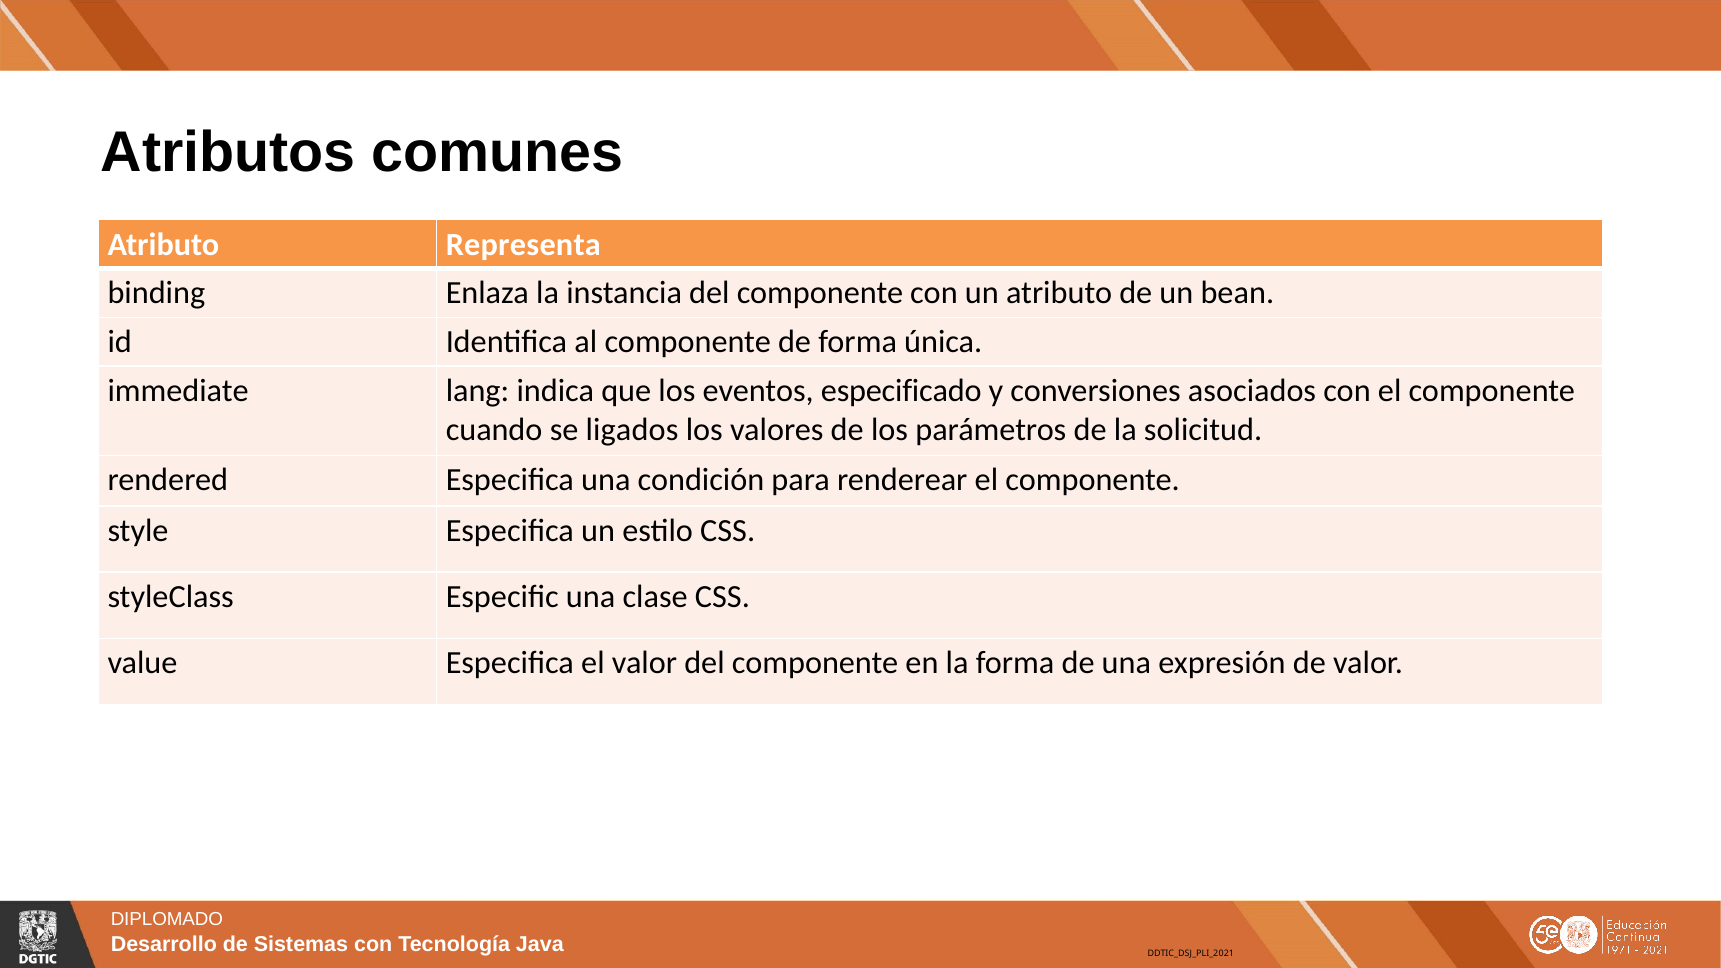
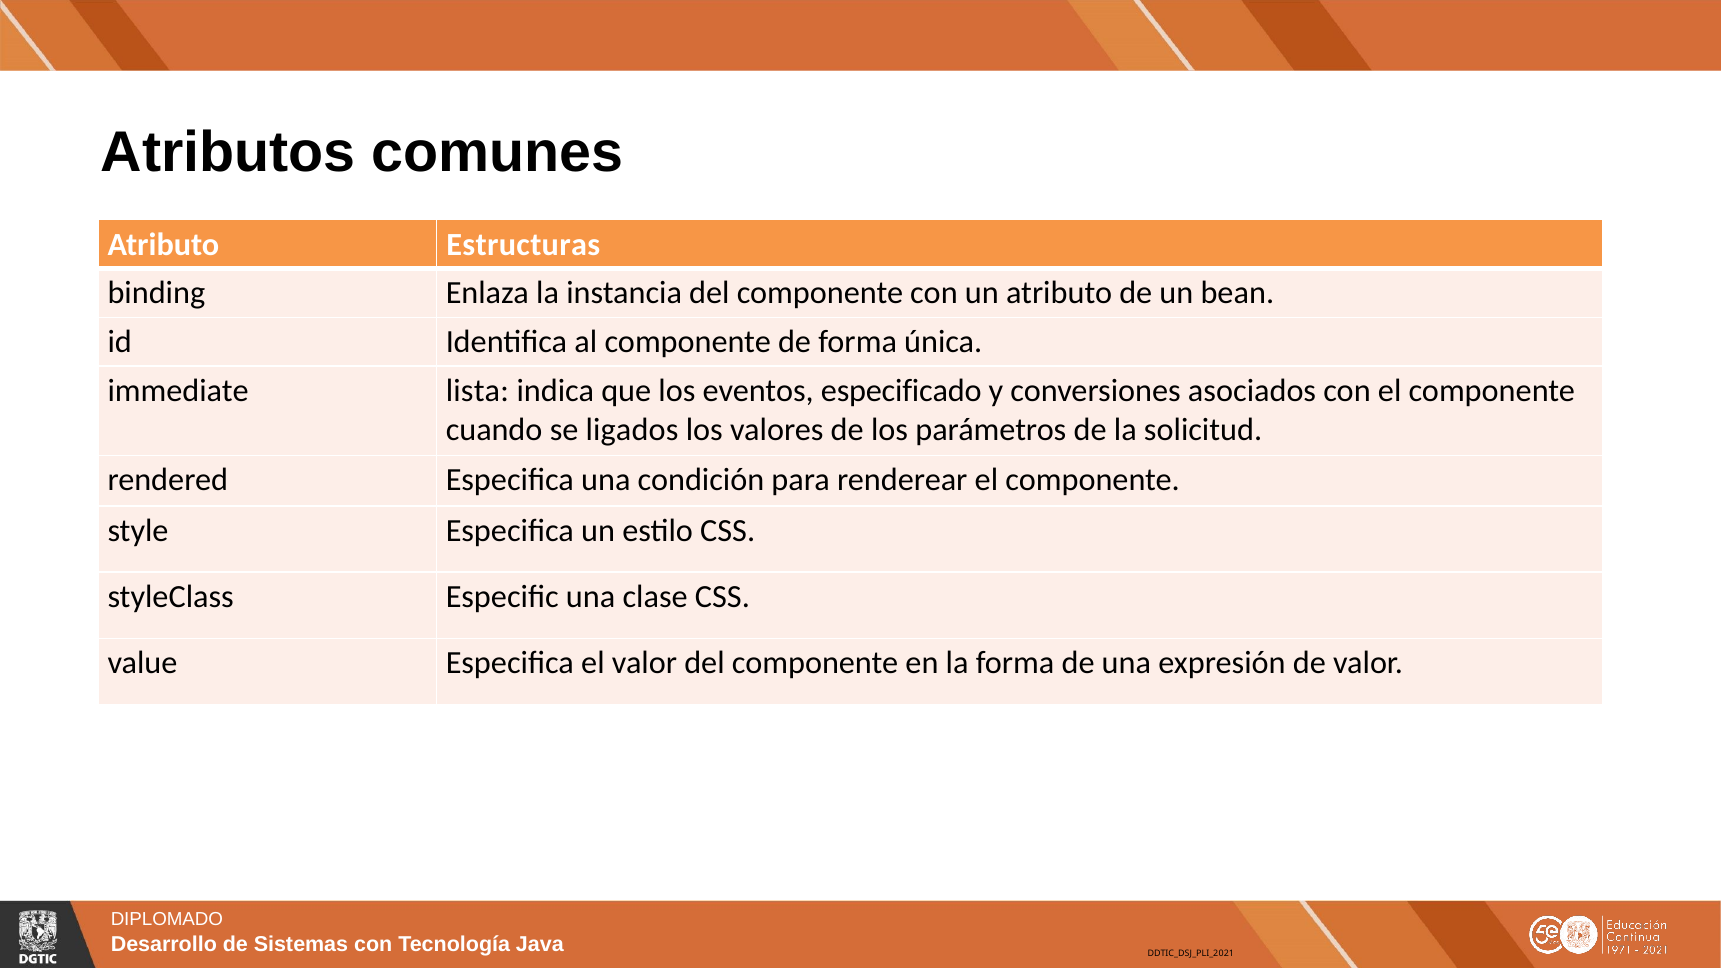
Representa: Representa -> Estructuras (523, 245)
lang: lang -> lista (477, 391)
